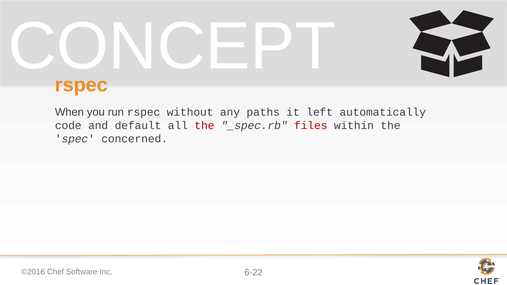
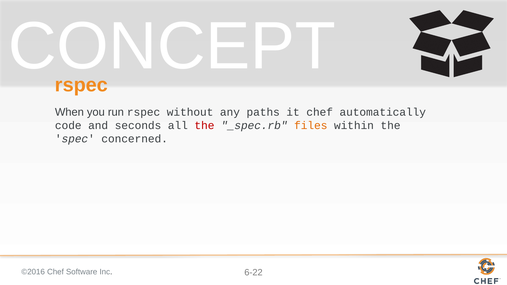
it left: left -> chef (320, 112)
default: default -> seconds (138, 126)
files colour: red -> orange (311, 126)
